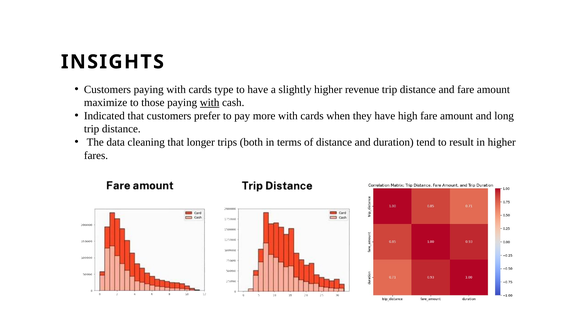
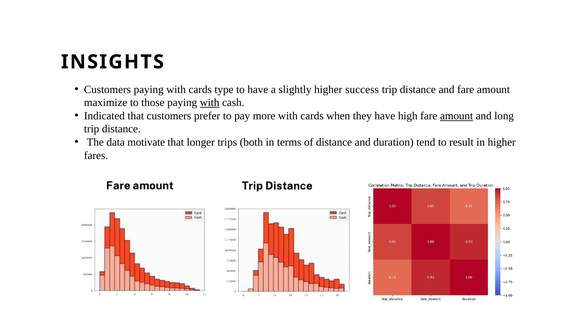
revenue: revenue -> success (362, 89)
amount underline: none -> present (457, 116)
cleaning: cleaning -> motivate (146, 142)
